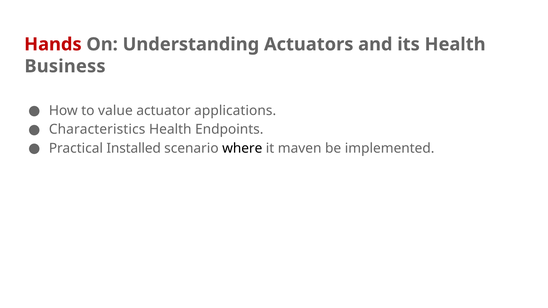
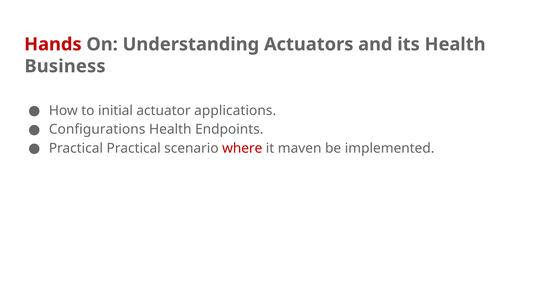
value: value -> initial (115, 111)
Characteristics: Characteristics -> Configurations (97, 130)
Practical Installed: Installed -> Practical (134, 148)
where colour: black -> red (242, 148)
